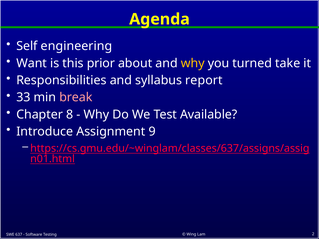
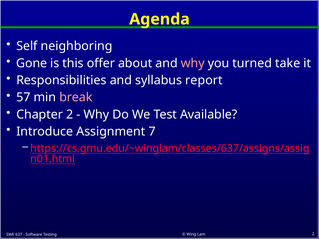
engineering: engineering -> neighboring (77, 46)
Want: Want -> Gone (32, 63)
prior: prior -> offer (101, 63)
why colour: yellow -> pink (193, 63)
33: 33 -> 57 (23, 97)
Chapter 8: 8 -> 2 (70, 115)
9: 9 -> 7 (152, 132)
